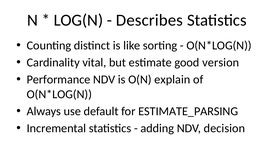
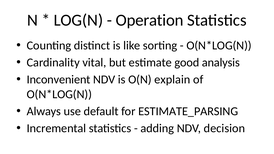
Describes: Describes -> Operation (150, 20)
version: version -> analysis (221, 63)
Performance: Performance -> Inconvenient (59, 80)
